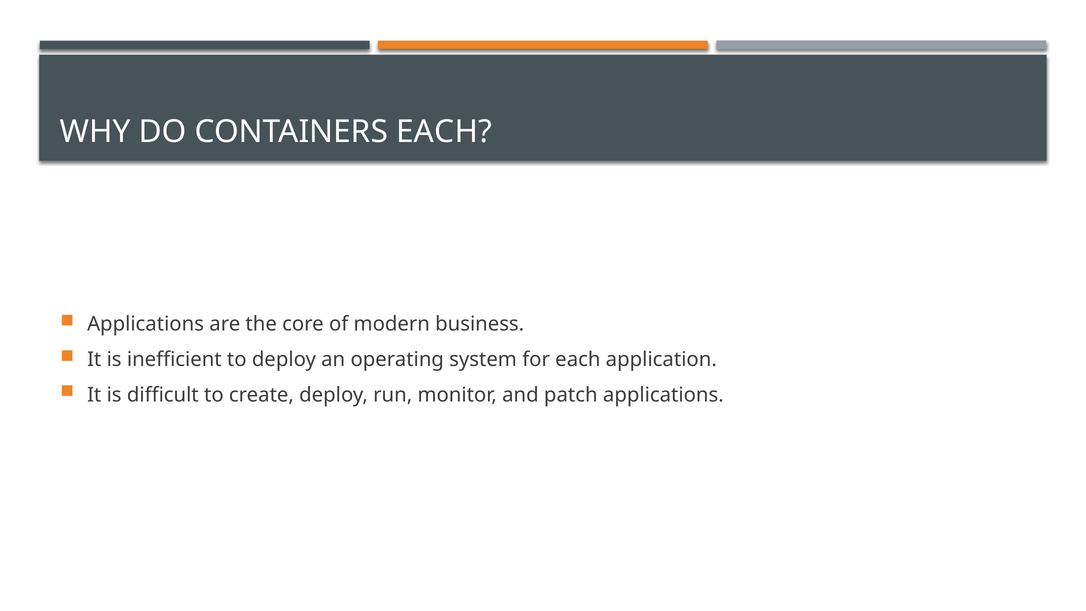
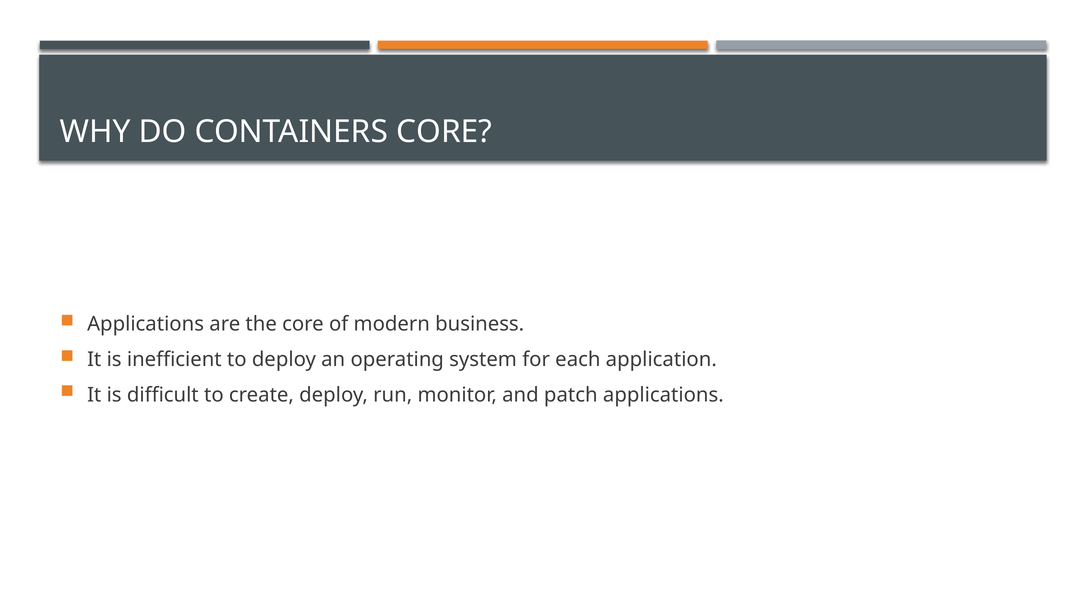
CONTAINERS EACH: EACH -> CORE (444, 132)
